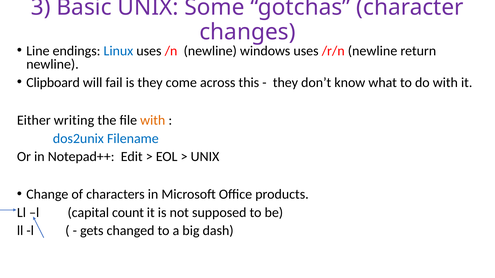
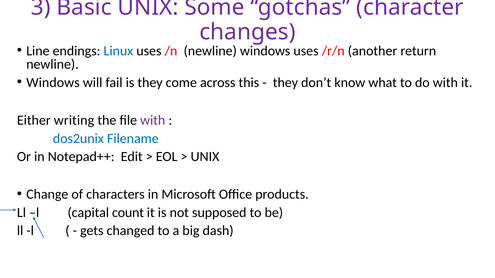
/r/n newline: newline -> another (373, 51)
Clipboard: Clipboard -> Windows (53, 83)
with colour: orange -> purple (153, 120)
